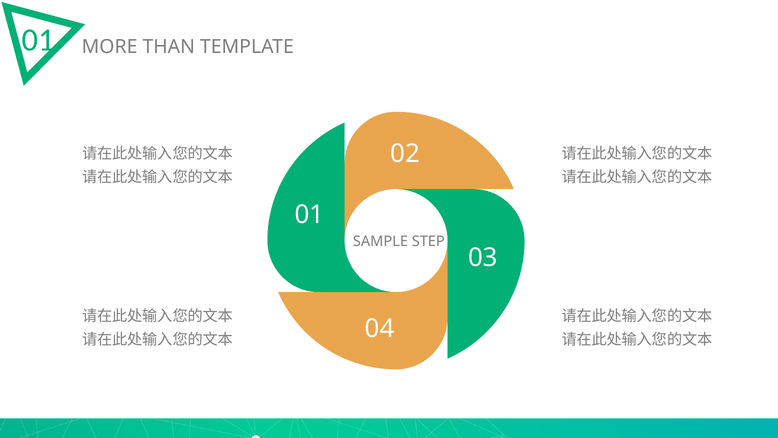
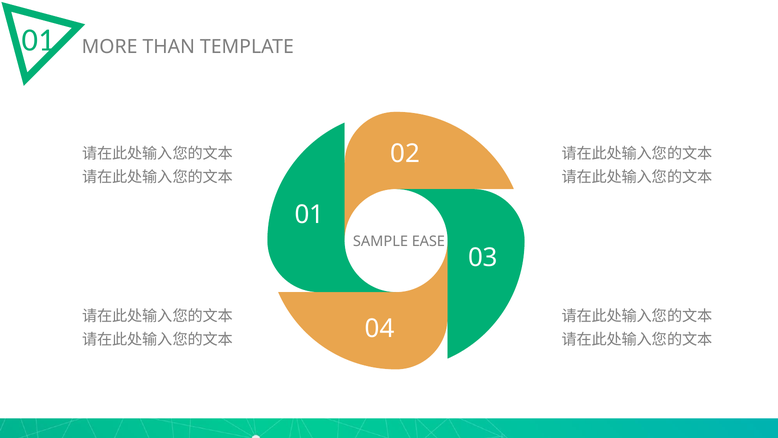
STEP: STEP -> EASE (428, 241)
